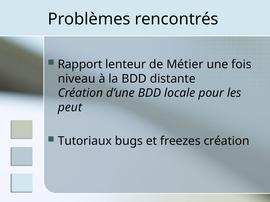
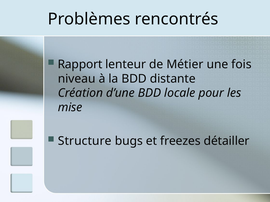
peut: peut -> mise (70, 108)
Tutoriaux: Tutoriaux -> Structure (85, 141)
freezes création: création -> détailler (227, 141)
